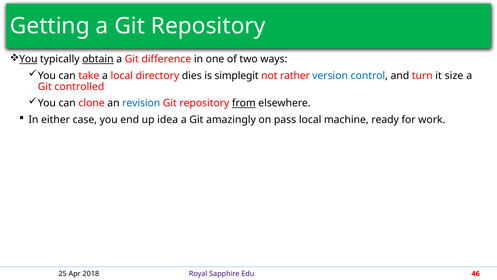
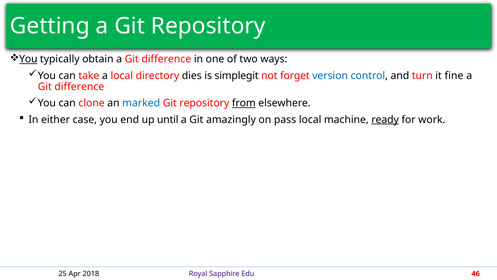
obtain underline: present -> none (98, 59)
rather: rather -> forget (295, 75)
size: size -> fine (454, 75)
controlled: controlled -> difference (79, 87)
revision: revision -> marked (141, 103)
idea: idea -> until (168, 119)
ready underline: none -> present (385, 119)
